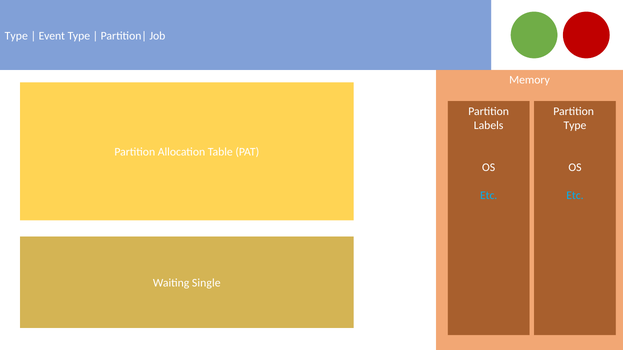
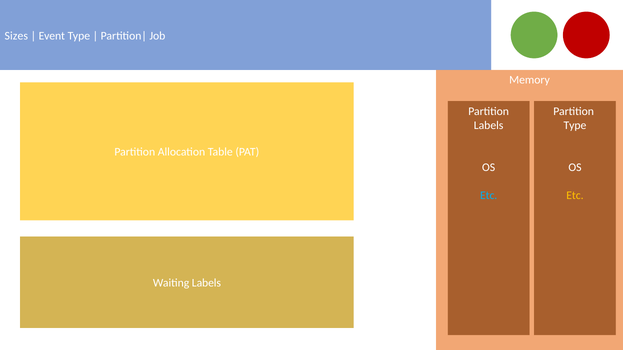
Type: Type -> Sizes (16, 36)
Etc colour: light blue -> yellow (575, 195)
Waiting Single: Single -> Labels (206, 283)
